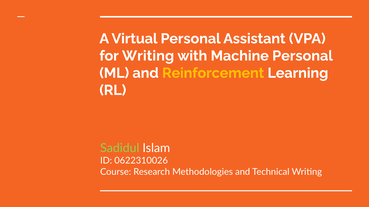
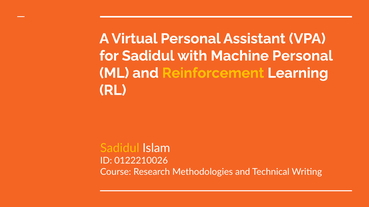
for Writing: Writing -> Sadidul (148, 56)
Sadidul colour: light green -> yellow (120, 148)
0622310026: 0622310026 -> 0122210026 (141, 161)
